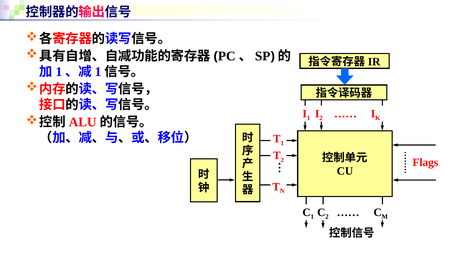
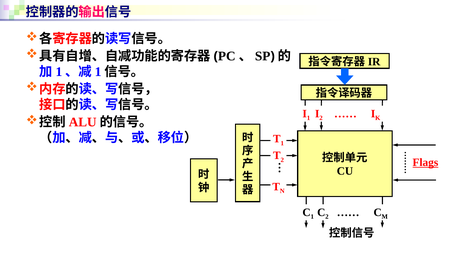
Flags underline: none -> present (425, 163)
